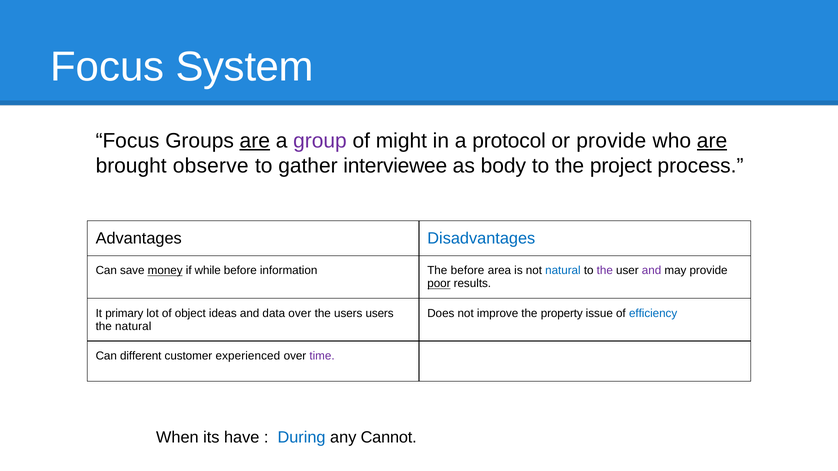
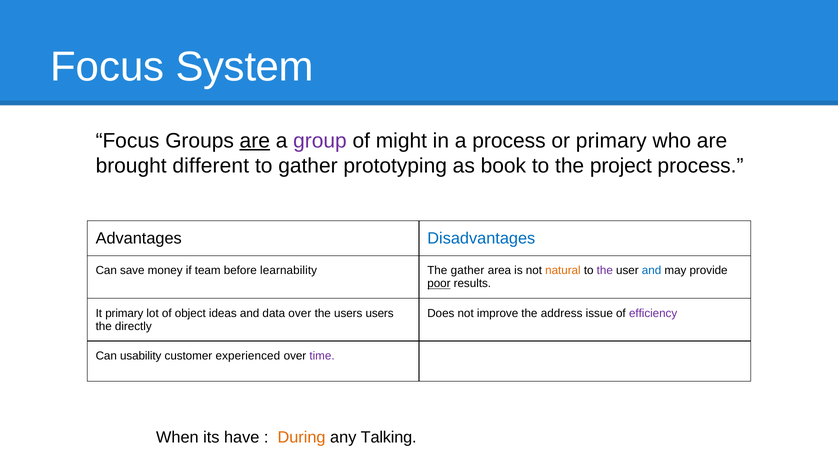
a protocol: protocol -> process (509, 141)
or provide: provide -> primary (611, 141)
are underline: present -> none (712, 141)
observe: observe -> different (211, 166)
interviewee: interviewee -> prototyping (395, 166)
body: body -> book (503, 166)
money underline: present -> none (165, 271)
while: while -> team (208, 271)
information: information -> learnability (289, 271)
The before: before -> gather (468, 271)
natural colour: blue -> orange (563, 271)
and colour: purple -> blue (652, 271)
property: property -> address (562, 314)
efficiency colour: blue -> purple (653, 314)
the natural: natural -> directly (133, 327)
different: different -> usability (141, 356)
During colour: blue -> orange (302, 438)
Cannot: Cannot -> Talking (389, 438)
